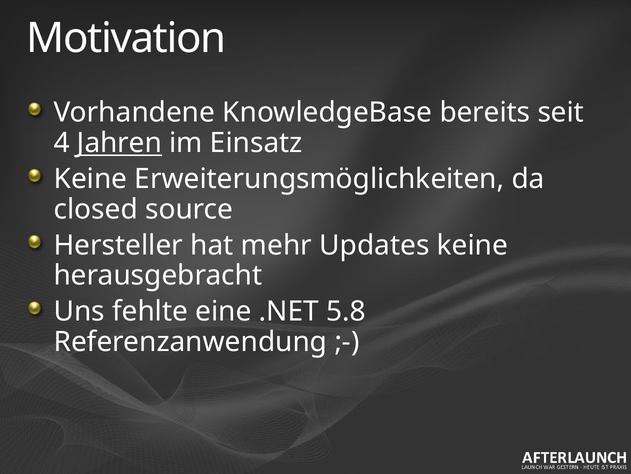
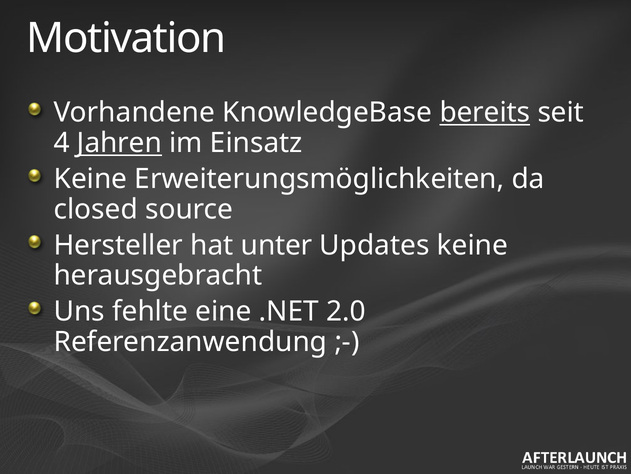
bereits underline: none -> present (485, 112)
mehr: mehr -> unter (277, 245)
5.8: 5.8 -> 2.0 (346, 311)
